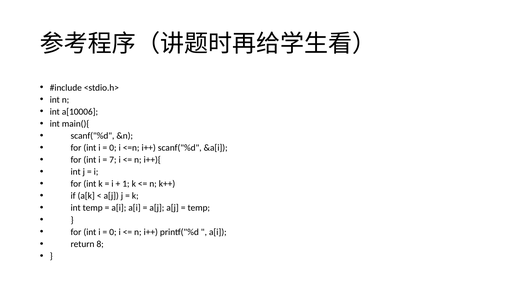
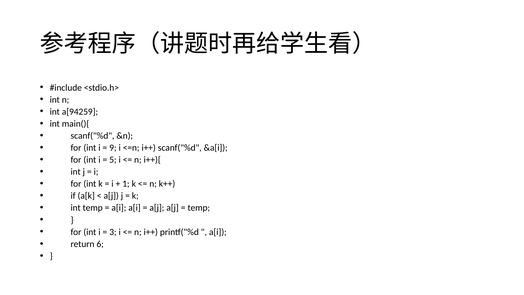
a[10006: a[10006 -> a[94259 (80, 112)
0: 0 -> 9 (113, 148)
7: 7 -> 5 (113, 160)
0: 0 -> 3 (113, 232)
8: 8 -> 6 (100, 244)
